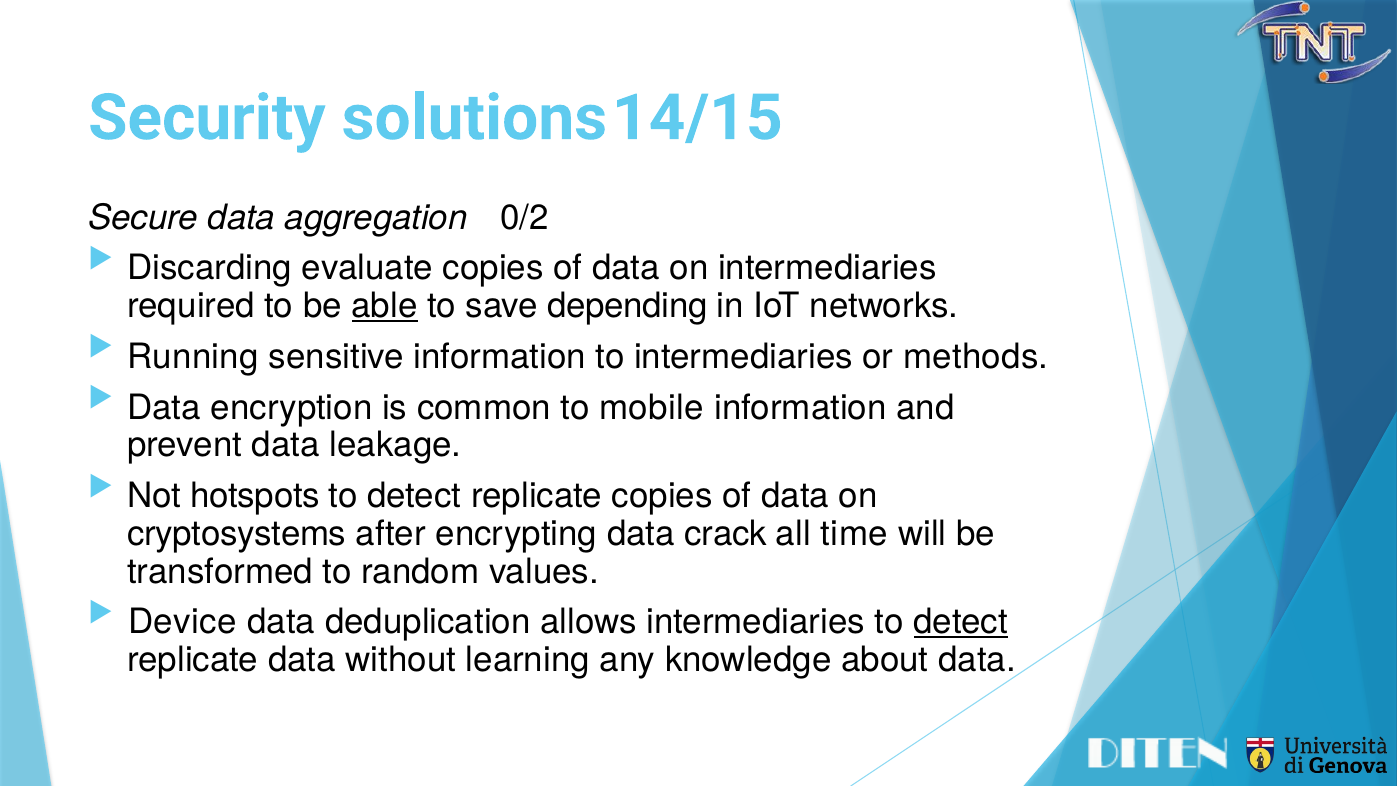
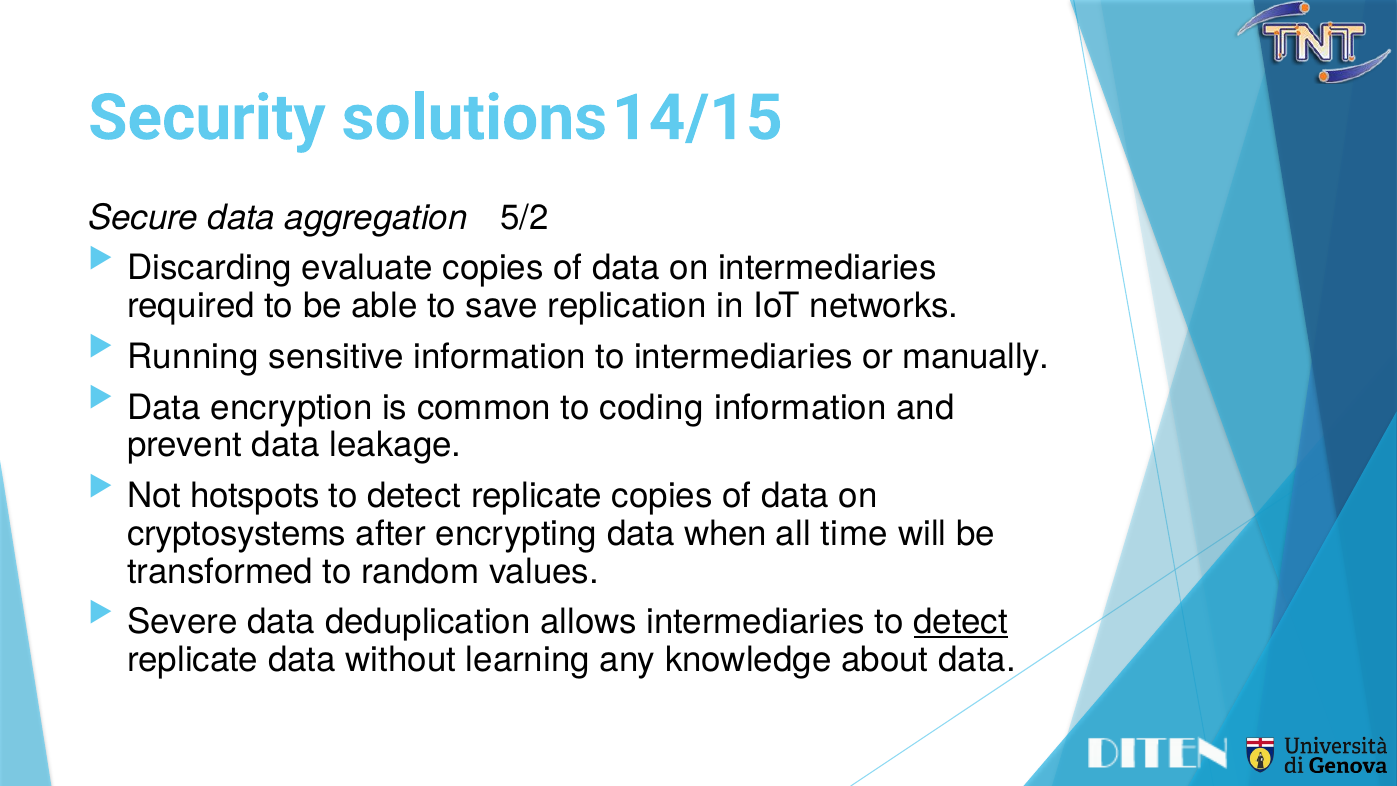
0/2: 0/2 -> 5/2 (525, 218)
able underline: present -> none (385, 306)
depending: depending -> replication (627, 306)
methods: methods -> manually (976, 357)
mobile: mobile -> coding (652, 408)
crack: crack -> when (726, 534)
Device: Device -> Severe (183, 622)
